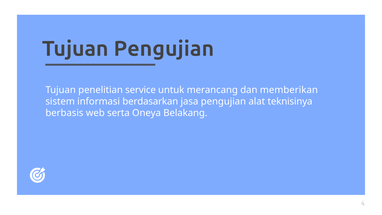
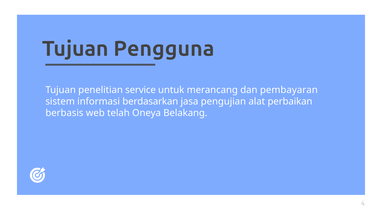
Tujuan Pengujian: Pengujian -> Pengguna (164, 49)
memberikan: memberikan -> pembayaran (289, 90)
teknisinya: teknisinya -> perbaikan (290, 101)
serta: serta -> telah (118, 113)
